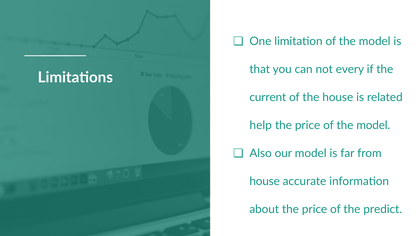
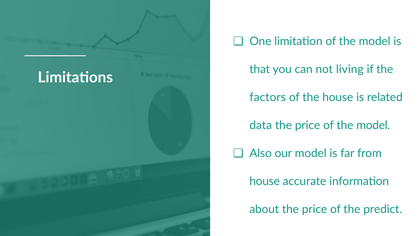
every: every -> living (350, 69)
current: current -> factors (268, 97)
help: help -> data (261, 125)
